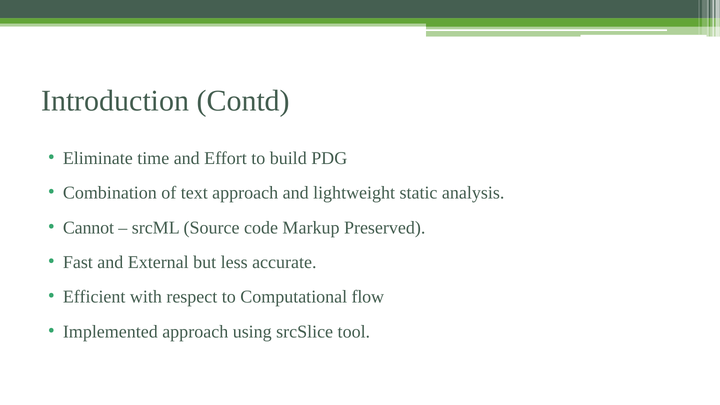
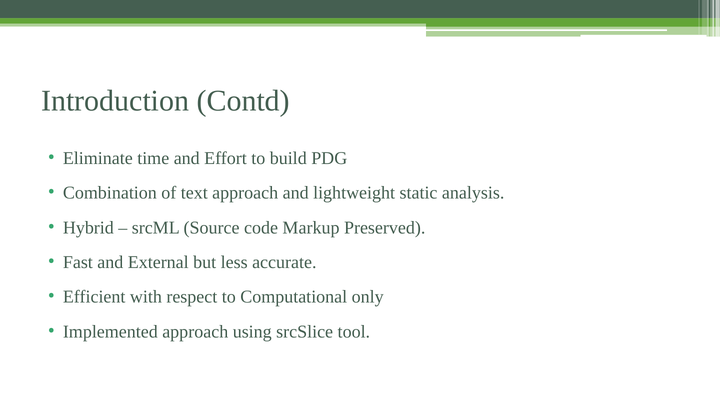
Cannot: Cannot -> Hybrid (88, 228)
flow: flow -> only (368, 297)
